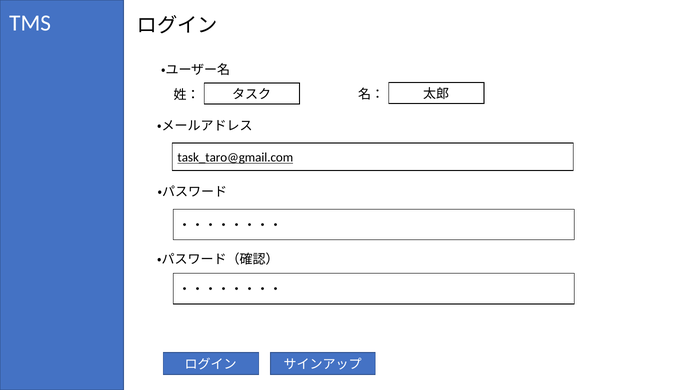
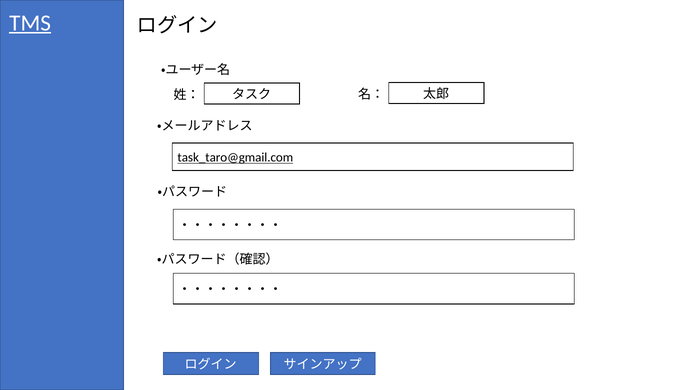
TMS underline: none -> present (30, 23)
